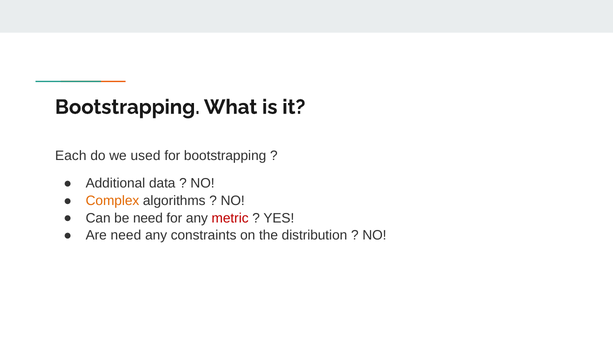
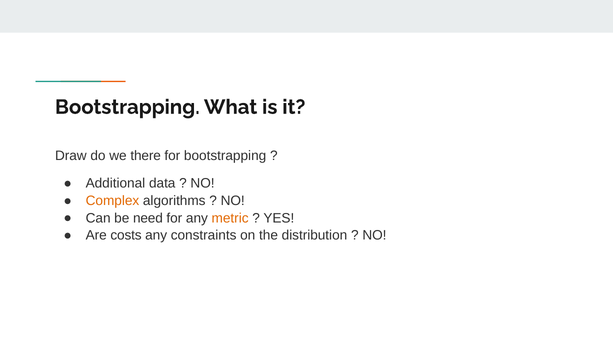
Each: Each -> Draw (71, 155)
used: used -> there (146, 155)
metric colour: red -> orange (230, 218)
Are need: need -> costs (126, 235)
